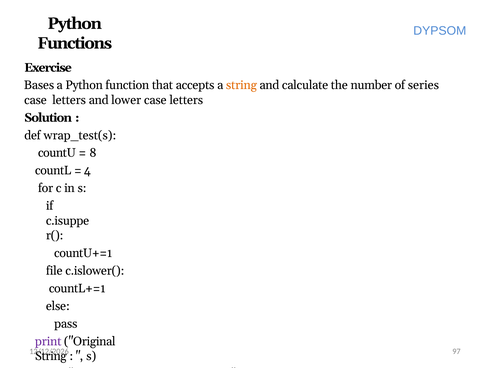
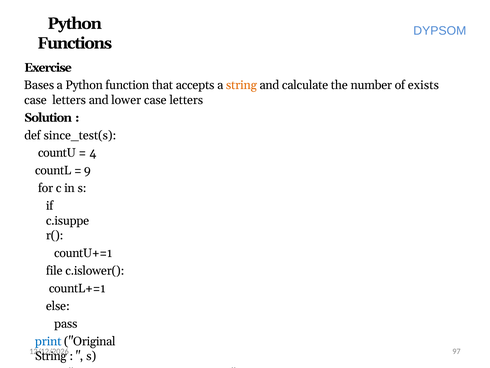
series: series -> exists (423, 85)
wrap_test(s: wrap_test(s -> since_test(s (80, 135)
8: 8 -> 4 (93, 153)
4: 4 -> 9 (87, 170)
print colour: purple -> blue (48, 341)
